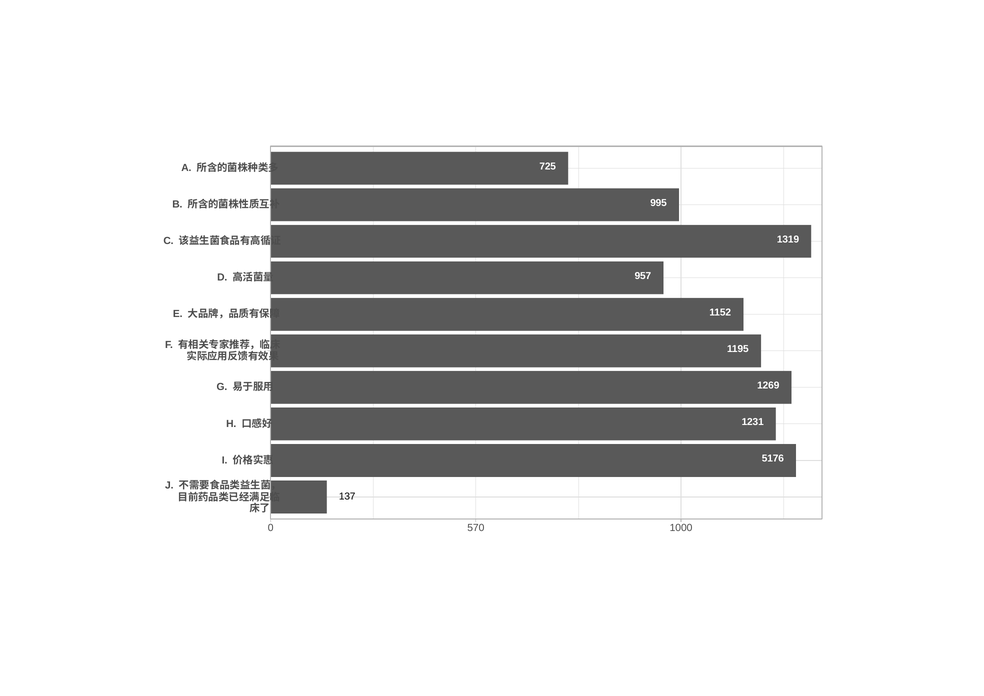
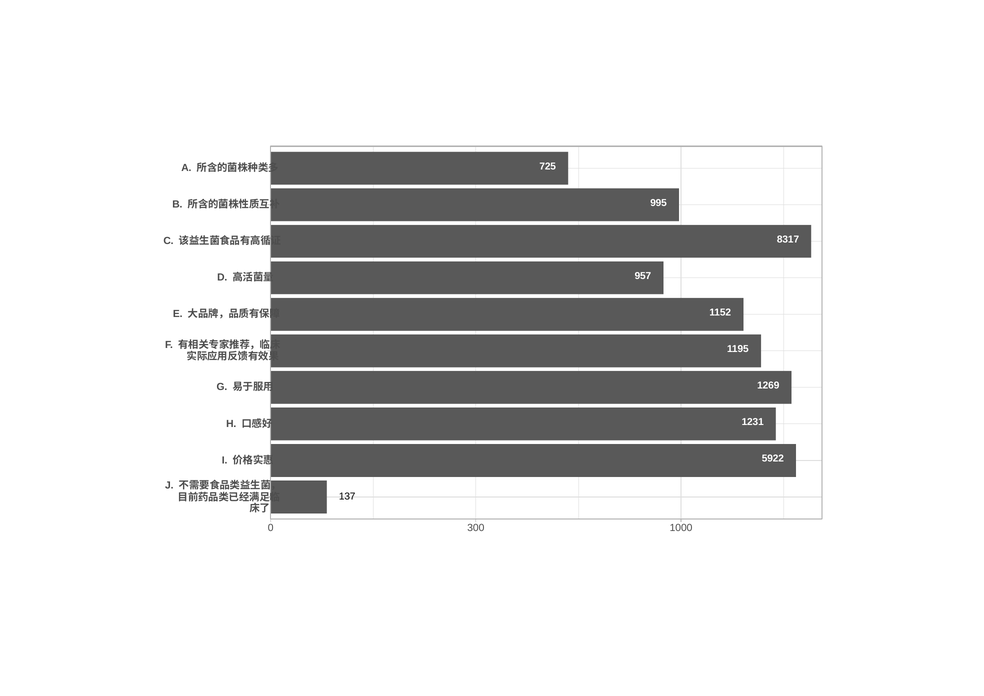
1319: 1319 -> 8317 (788, 239)
5176: 5176 -> 5922 (773, 458)
570: 570 -> 300 (476, 528)
